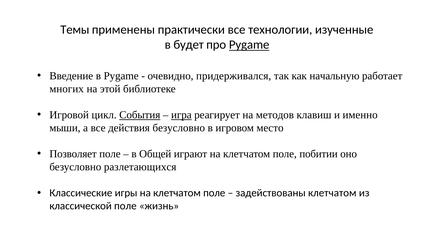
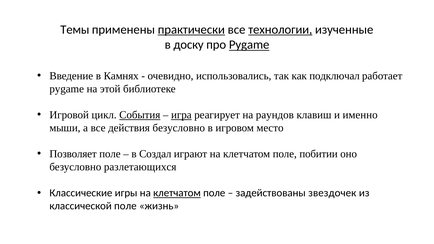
практически underline: none -> present (191, 30)
технологии underline: none -> present (280, 30)
будет: будет -> доску (189, 45)
Рygame: Рygame -> Камнях (121, 76)
придерживался: придерживался -> использовались (234, 76)
начальную: начальную -> подключал (335, 76)
многих: многих -> pygame (67, 89)
методов: методов -> раундов (275, 115)
Общей: Общей -> Создал (155, 154)
клетчатом underline: none -> present (177, 193)
задействованы клетчатом: клетчатом -> звездочек (332, 193)
